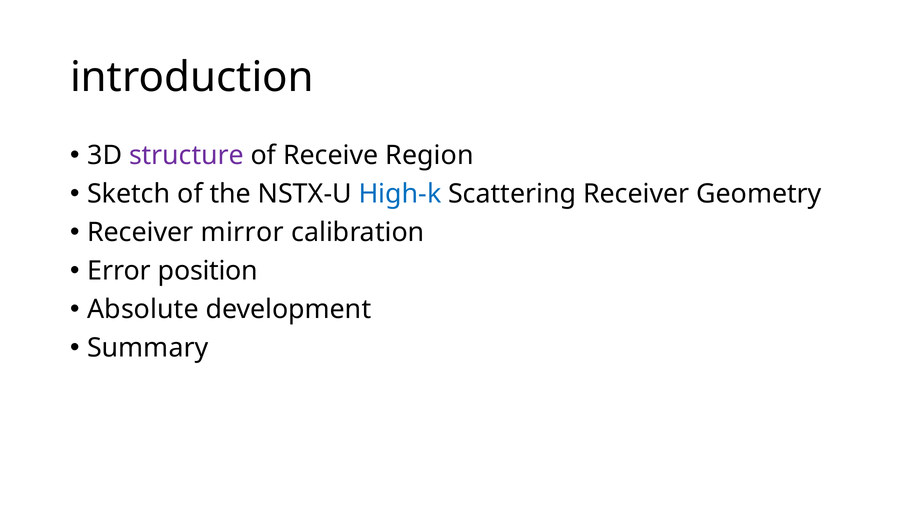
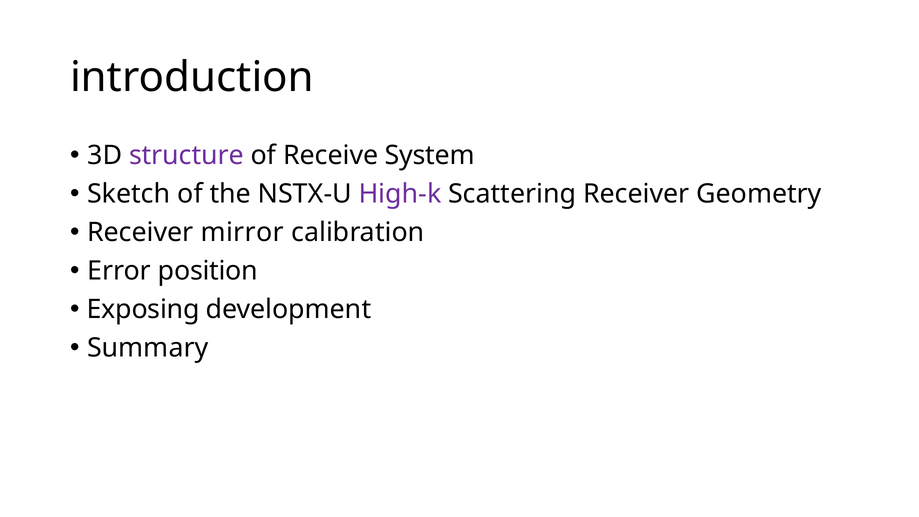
Region: Region -> System (430, 155)
High-k colour: blue -> purple (400, 194)
Absolute: Absolute -> Exposing (143, 310)
